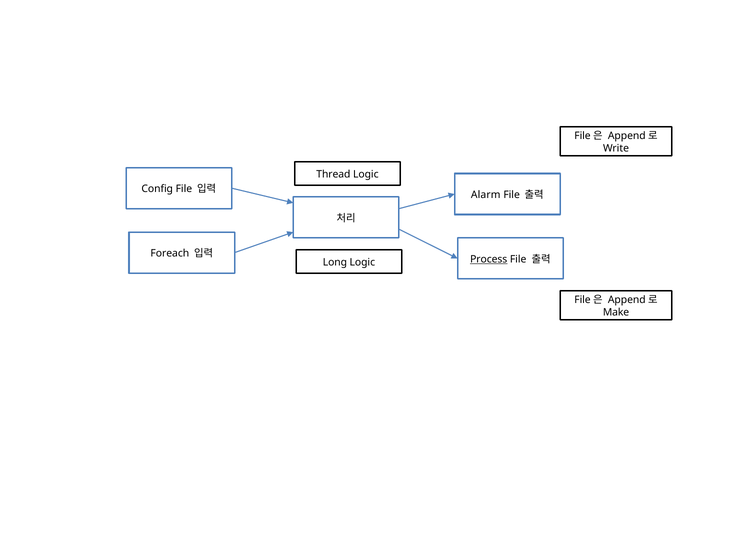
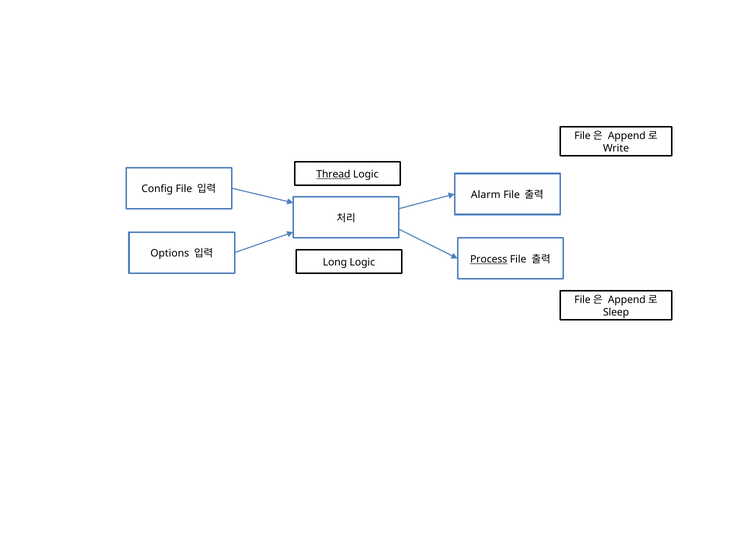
Thread underline: none -> present (333, 174)
Foreach: Foreach -> Options (170, 254)
Make: Make -> Sleep (616, 313)
